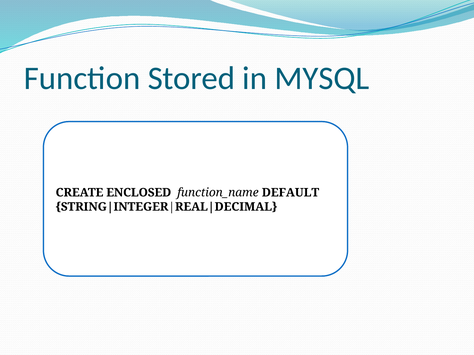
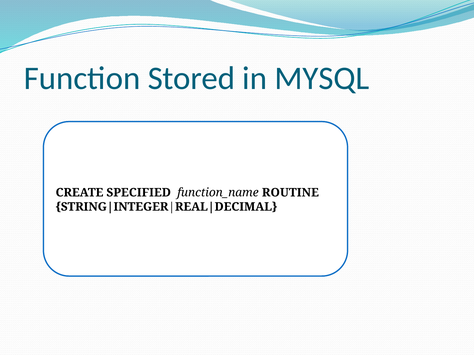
ENCLOSED: ENCLOSED -> SPECIFIED (139, 193)
DEFAULT: DEFAULT -> ROUTINE (290, 193)
